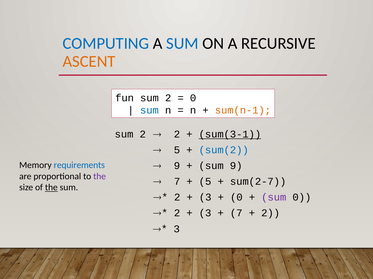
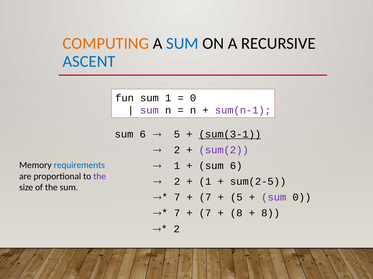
COMPUTING colour: blue -> orange (106, 44)
ASCENT colour: orange -> blue (89, 61)
fun sum 2: 2 -> 1 (168, 98)
sum colour: blue -> purple (149, 111)
sum(n-1 colour: orange -> purple (243, 111)
2: 2 -> 6 (143, 135)
2: 2 -> 5 (177, 135)
5: 5 -> 2 (177, 150)
sum(2 colour: blue -> purple (224, 150)
9: 9 -> 1 (177, 166)
9: 9 -> 6 (236, 166)
7: 7 -> 2 (177, 182)
5: 5 -> 1 (205, 182)
sum(2-7: sum(2-7 -> sum(2-5 (258, 182)
the underline: present -> none (51, 188)
2: 2 -> 7 (177, 198)
3: 3 -> 7 (205, 198)
0: 0 -> 5 (236, 198)
2: 2 -> 7 (177, 214)
3: 3 -> 7 (205, 214)
7: 7 -> 8 (236, 214)
2: 2 -> 8 (271, 214)
3: 3 -> 2 (177, 229)
